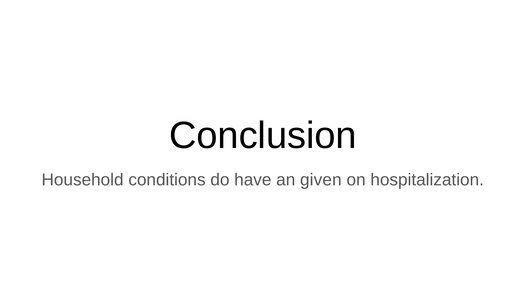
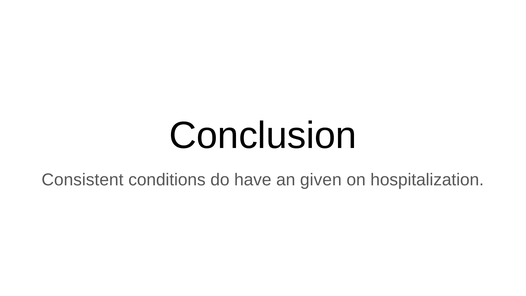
Household: Household -> Consistent (82, 180)
